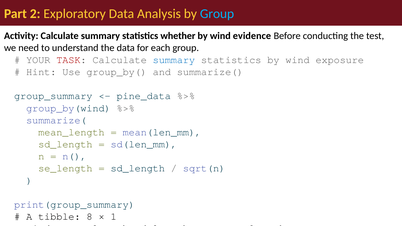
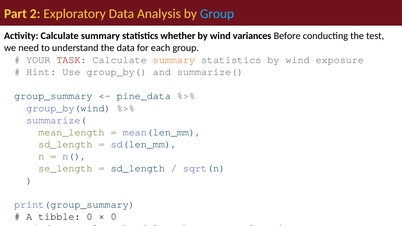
evidence: evidence -> variances (252, 36)
summary colour: blue -> orange (174, 60)
tibble 8: 8 -> 0 (90, 217)
1: 1 -> 0 (114, 217)
